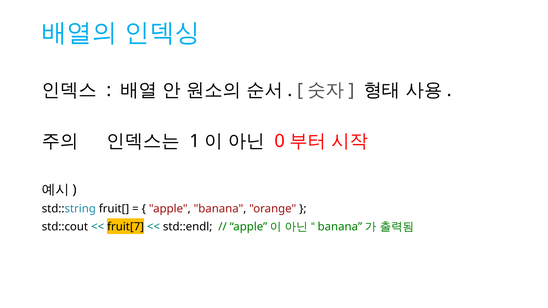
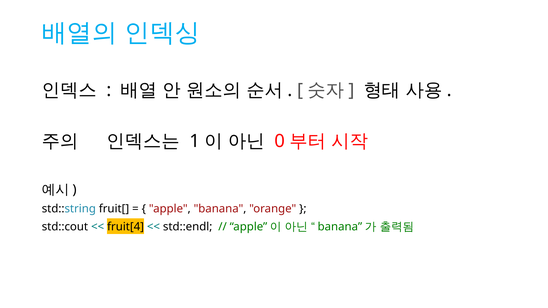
fruit[7: fruit[7 -> fruit[4 (126, 227)
